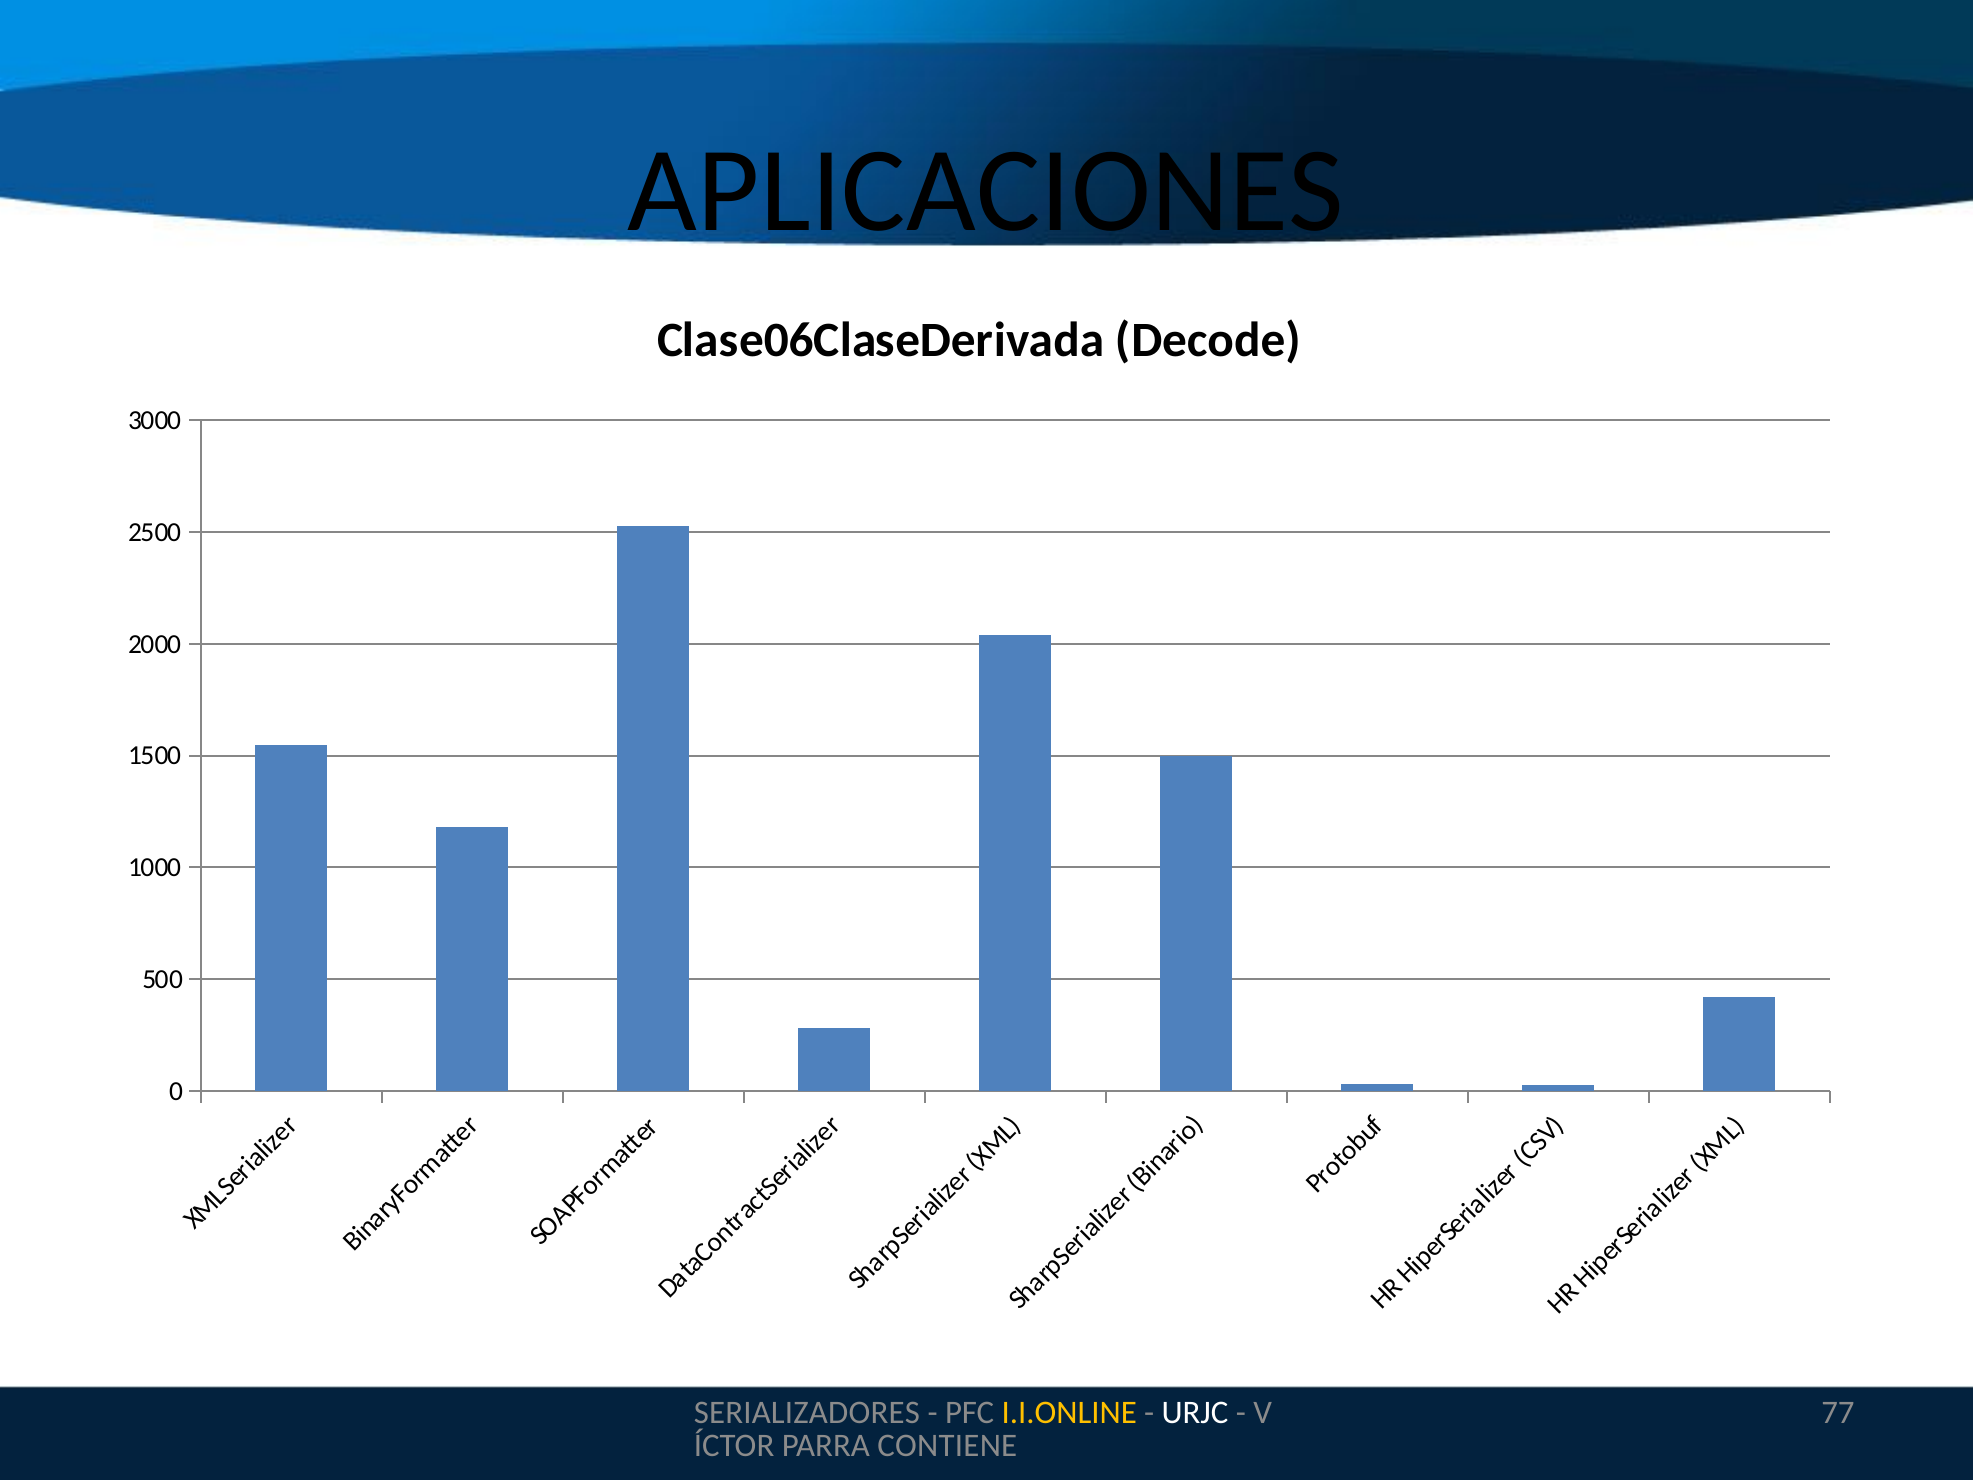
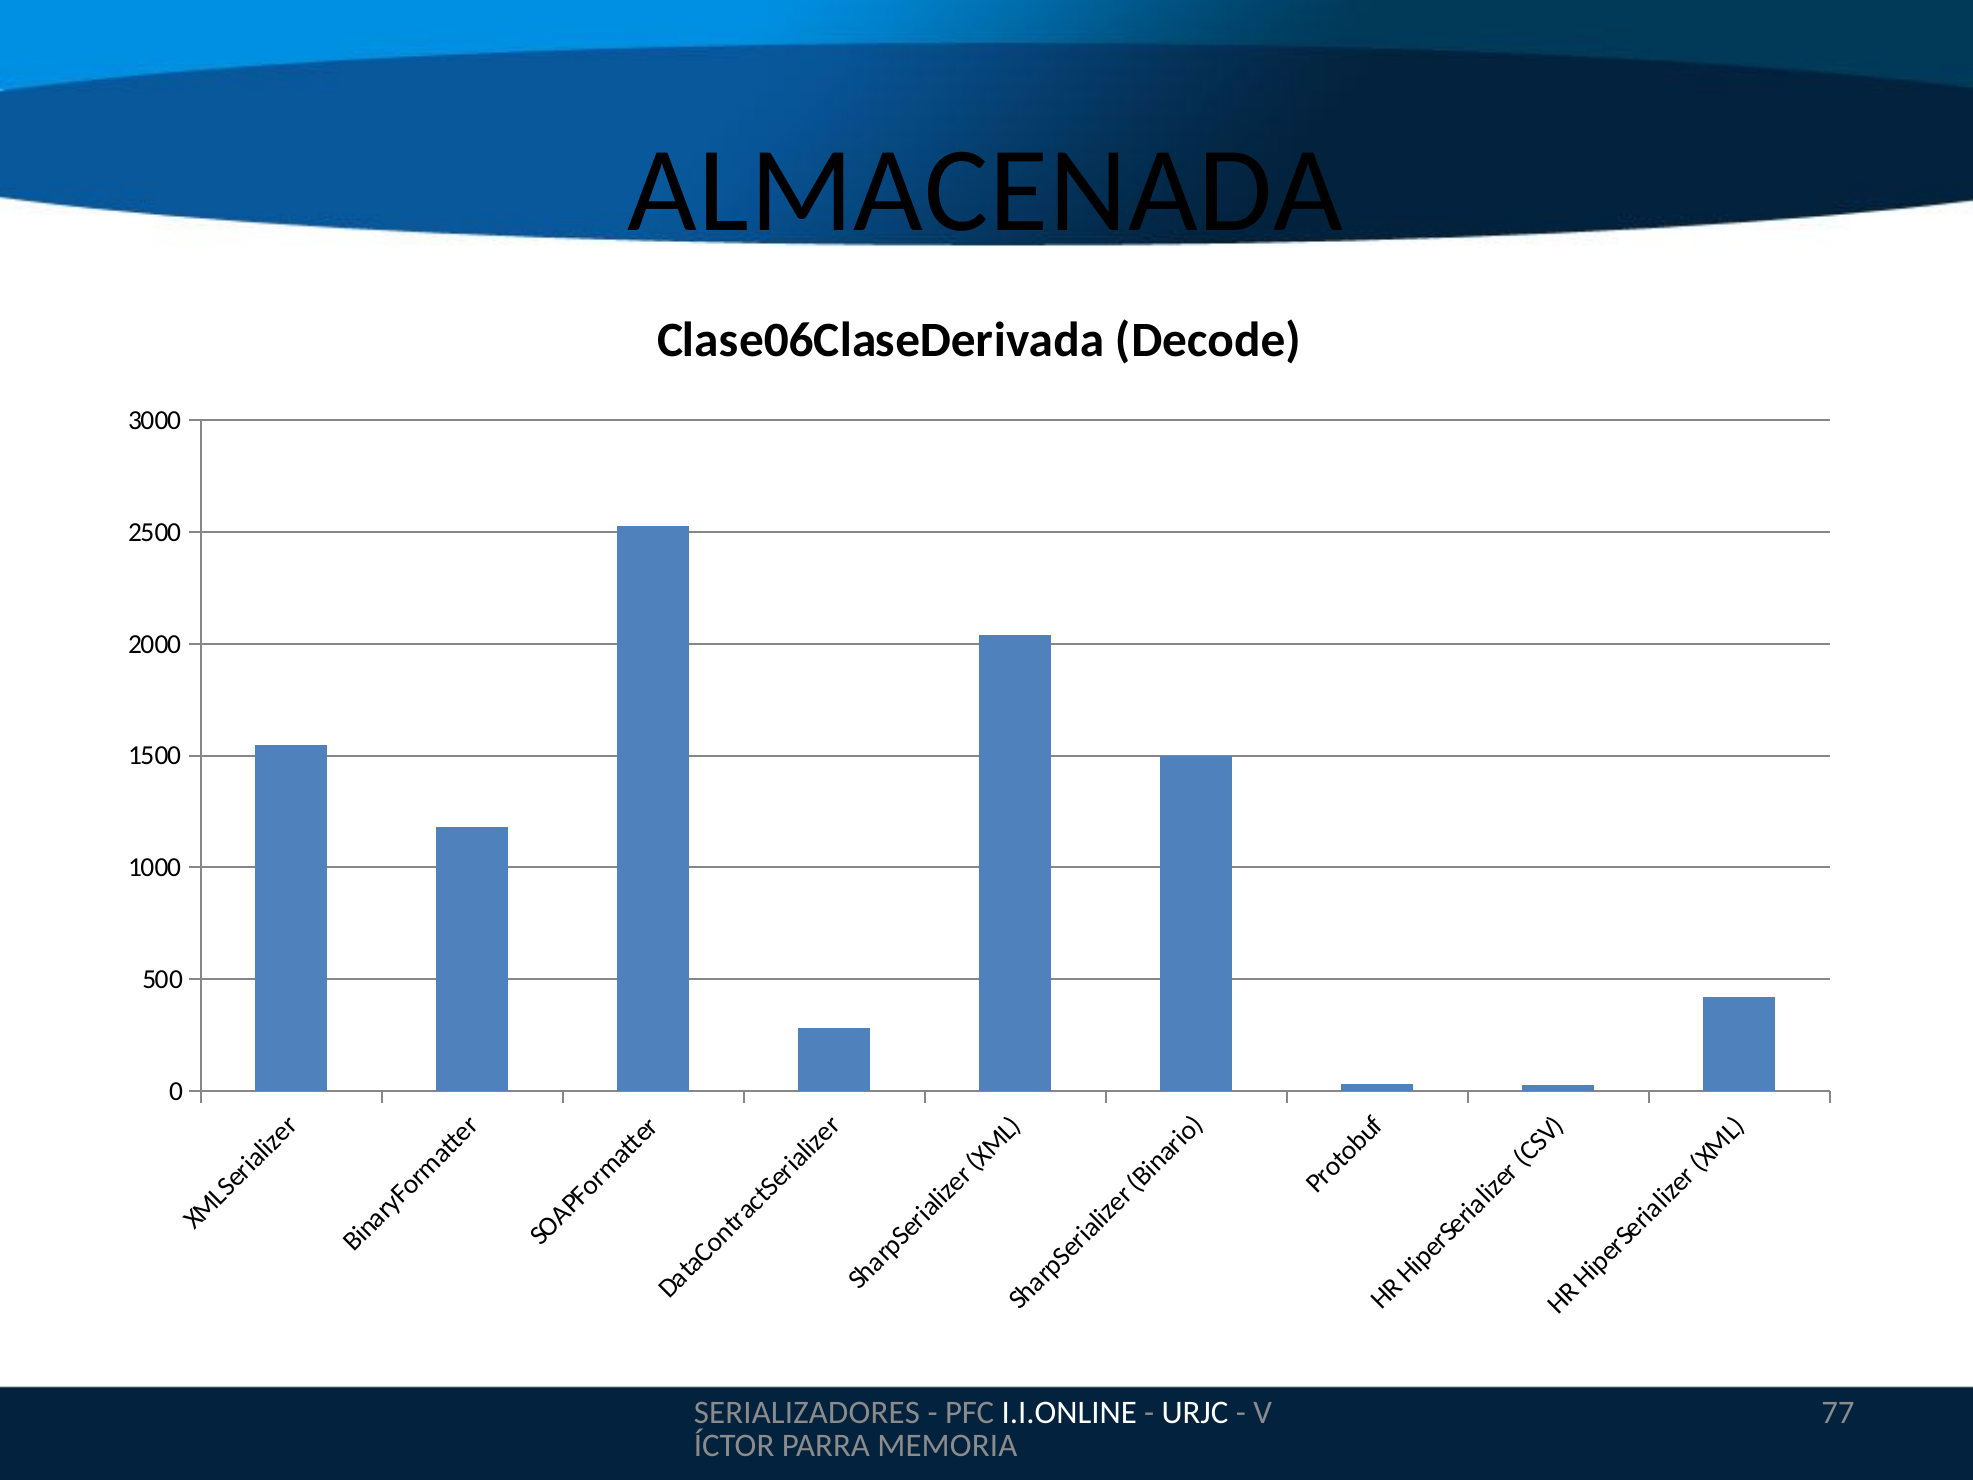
APLICACIONES: APLICACIONES -> ALMACENADA (986, 191)
I.I.ONLINE colour: yellow -> white (1069, 1413)
CONTIENE: CONTIENE -> MEMORIA (947, 1446)
